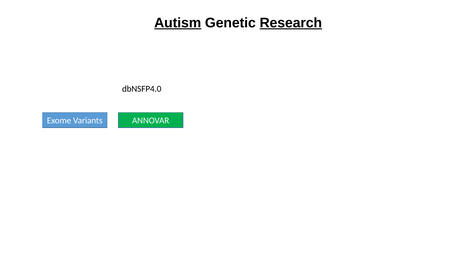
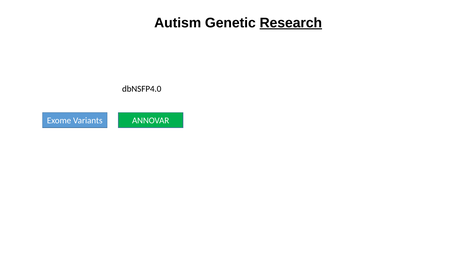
Autism underline: present -> none (178, 23)
